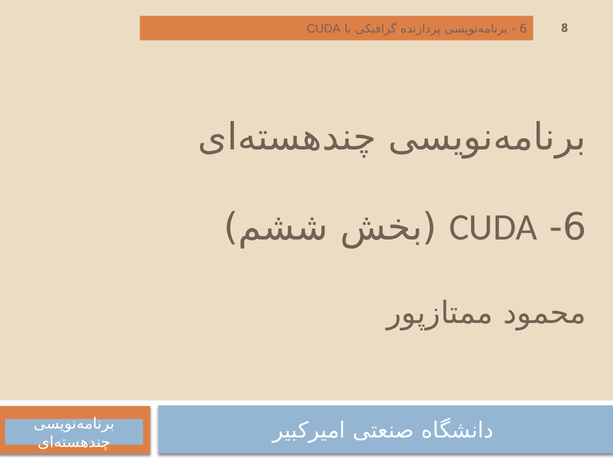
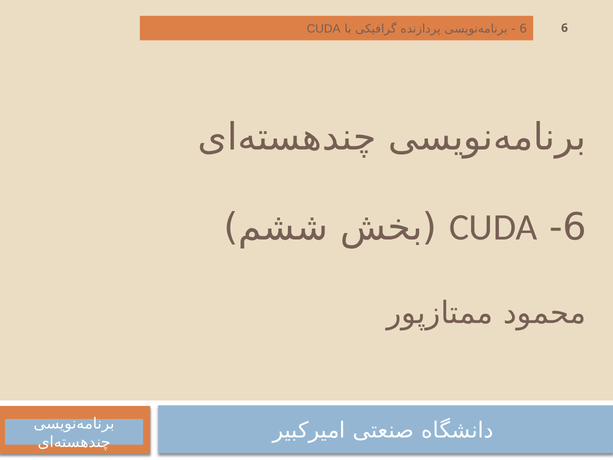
CUDA 8: 8 -> 6 (565, 28)
